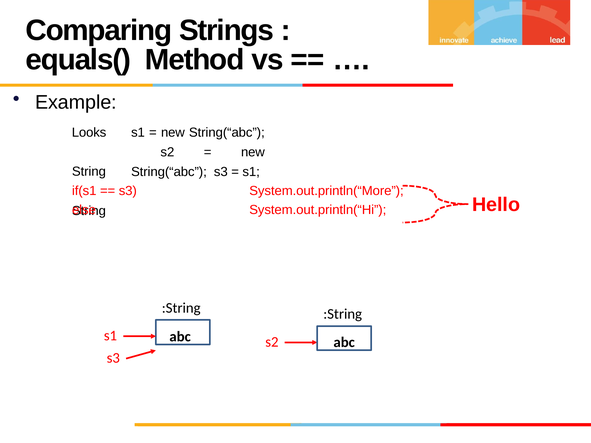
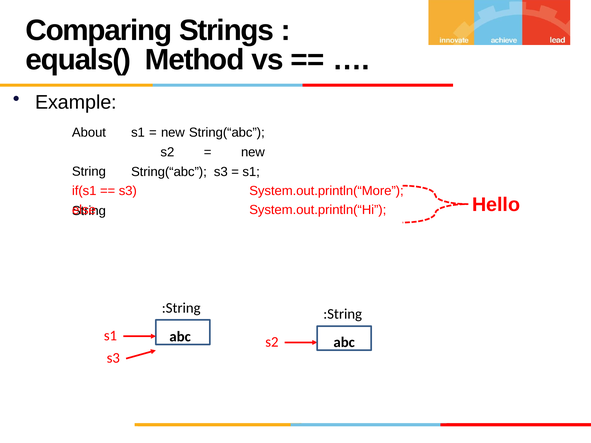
Looks: Looks -> About (89, 133)
